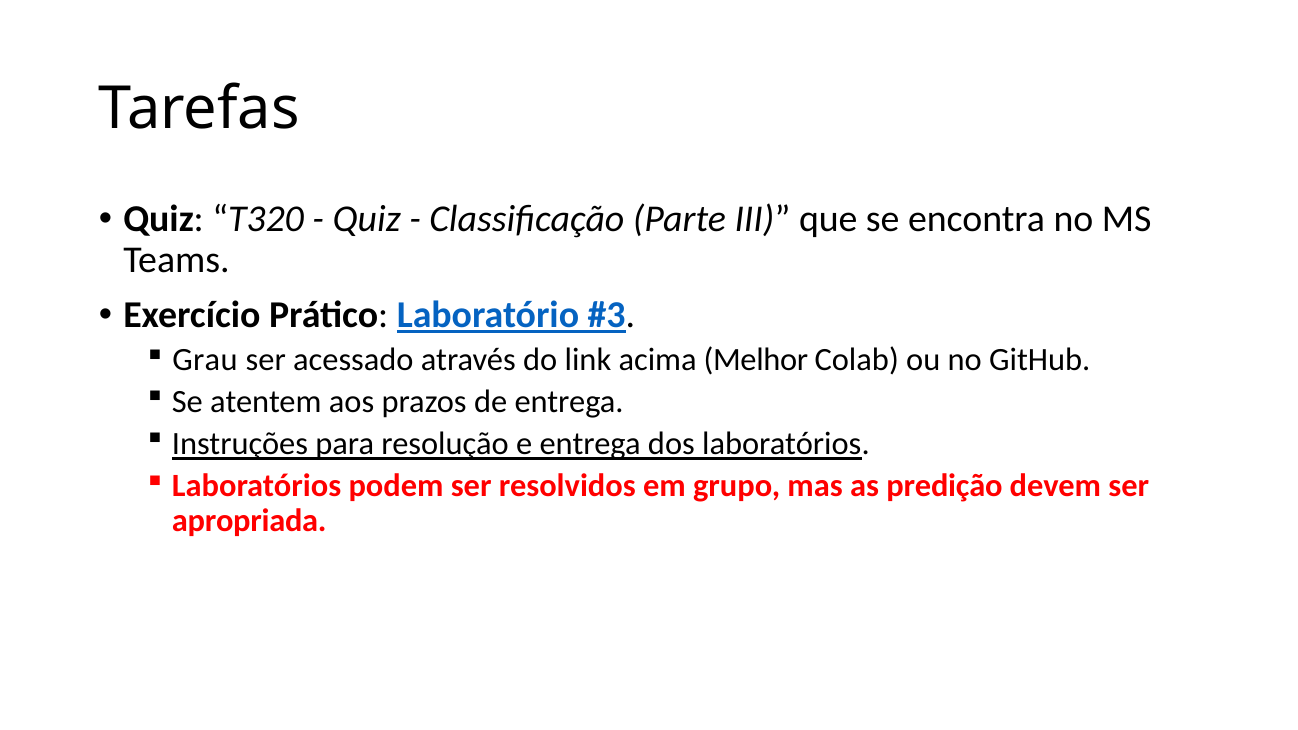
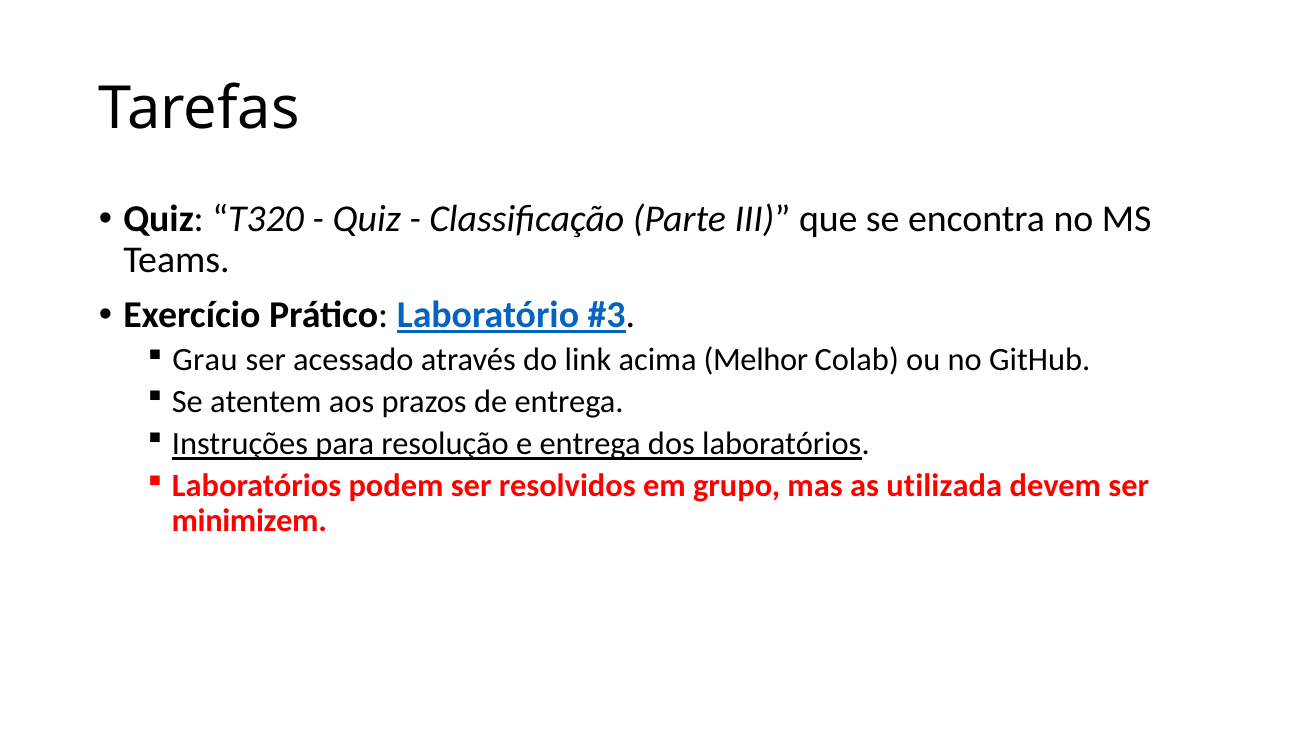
predição: predição -> utilizada (944, 486)
apropriada: apropriada -> minimizem (249, 521)
